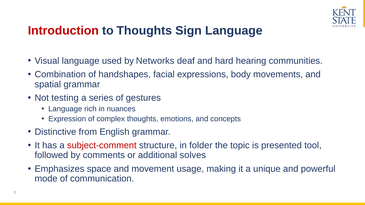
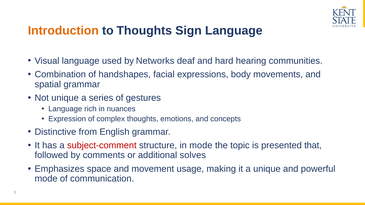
Introduction colour: red -> orange (63, 31)
Not testing: testing -> unique (65, 98)
in folder: folder -> mode (201, 146)
tool: tool -> that (313, 146)
